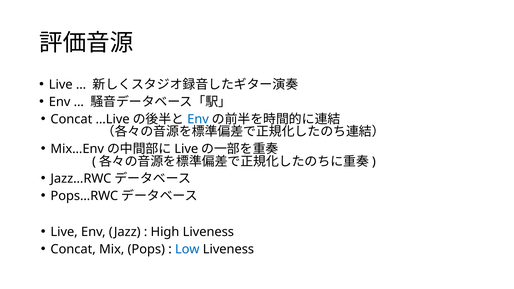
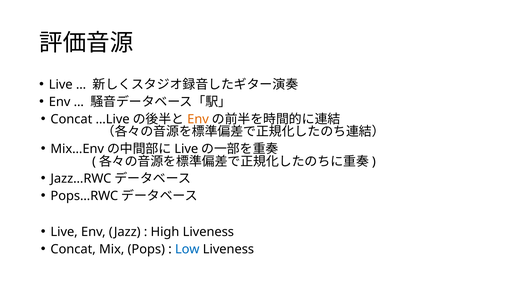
Env colour: blue -> orange (198, 119)
